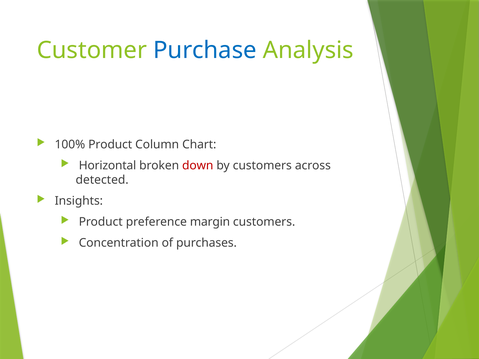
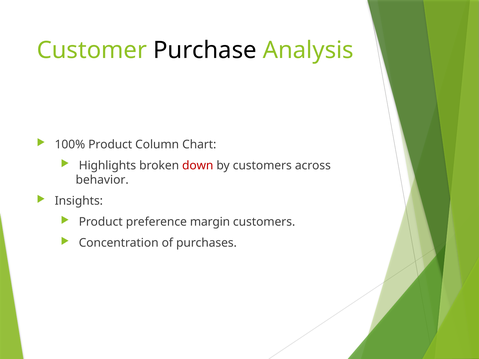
Purchase colour: blue -> black (205, 50)
Horizontal: Horizontal -> Highlights (107, 166)
detected: detected -> behavior (102, 180)
